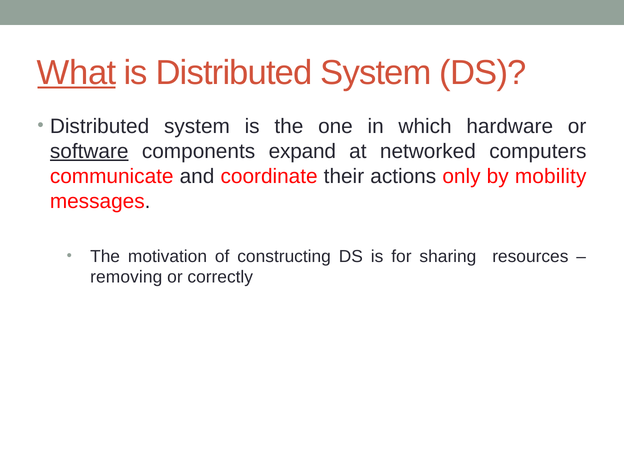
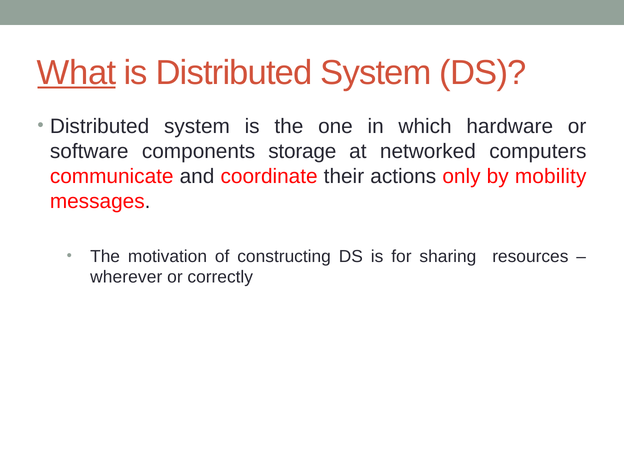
software underline: present -> none (89, 151)
expand: expand -> storage (302, 151)
removing: removing -> wherever (126, 277)
